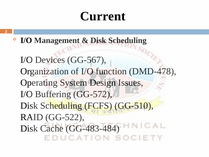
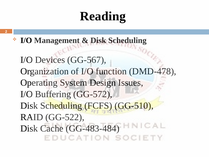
Current: Current -> Reading (103, 16)
